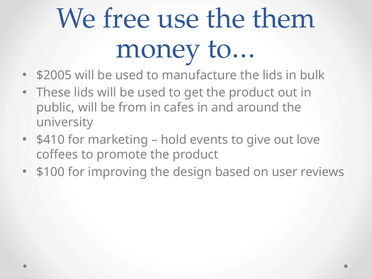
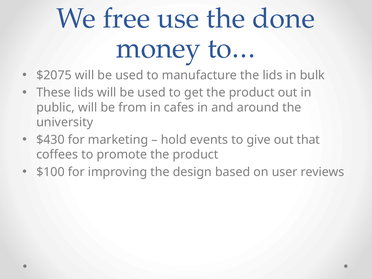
them: them -> done (284, 18)
$2005: $2005 -> $2075 (54, 75)
$410: $410 -> $430 (50, 140)
love: love -> that (308, 140)
